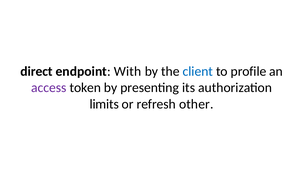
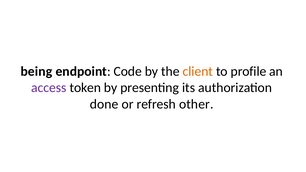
direct: direct -> being (36, 71)
With: With -> Code (128, 71)
client colour: blue -> orange (198, 71)
limits: limits -> done (104, 104)
